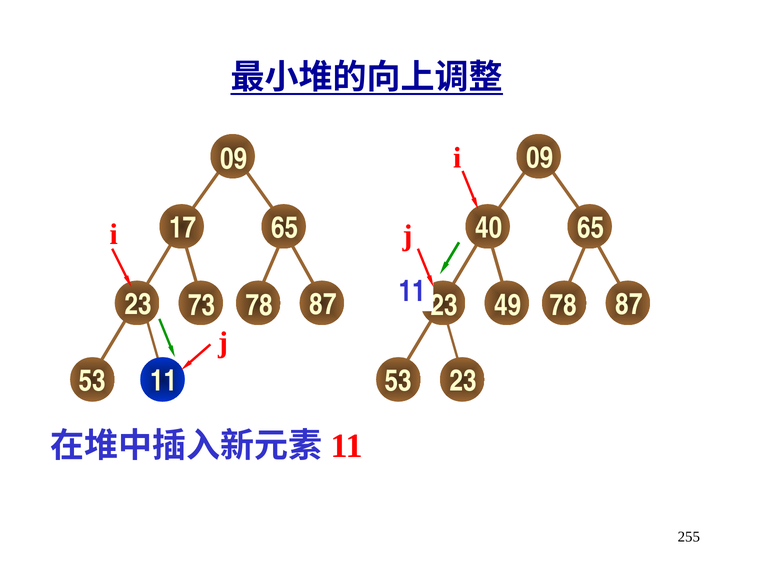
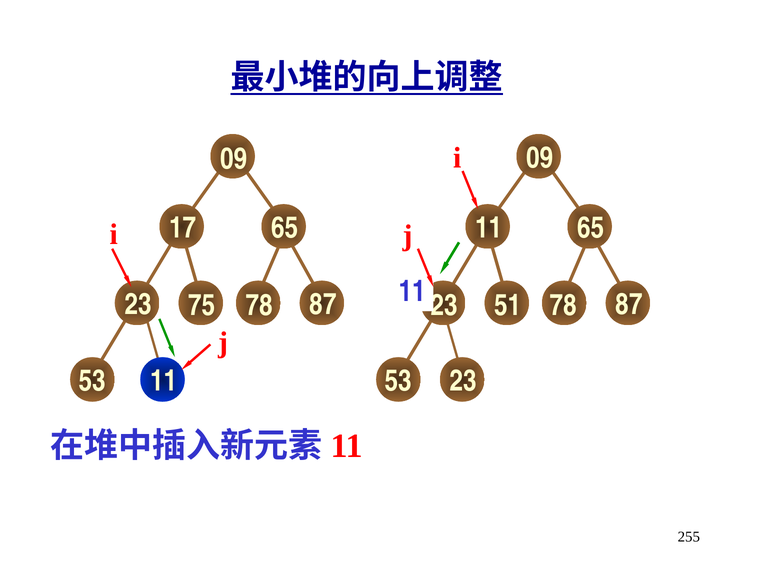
17 40: 40 -> 11 (489, 228)
73: 73 -> 75 (202, 305)
49: 49 -> 51 (508, 305)
